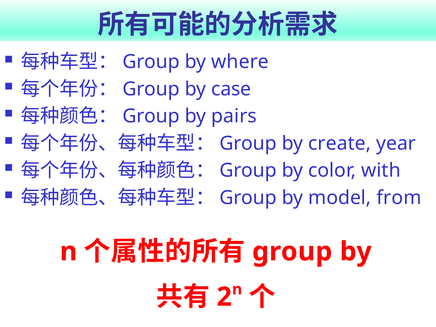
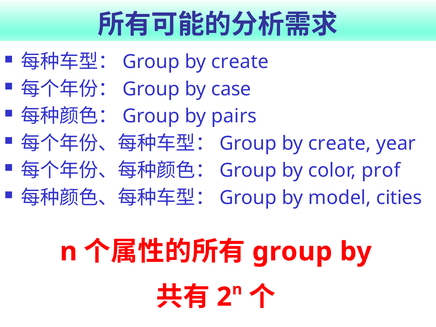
where: where -> create (240, 62)
with: with -> prof (381, 170)
from: from -> cities (399, 198)
